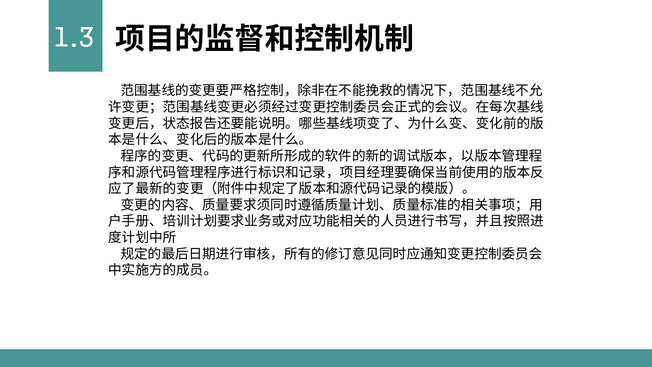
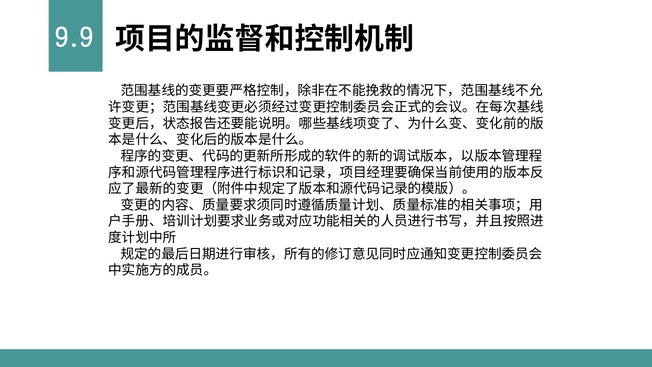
1.3: 1.3 -> 9.9 (74, 38)
